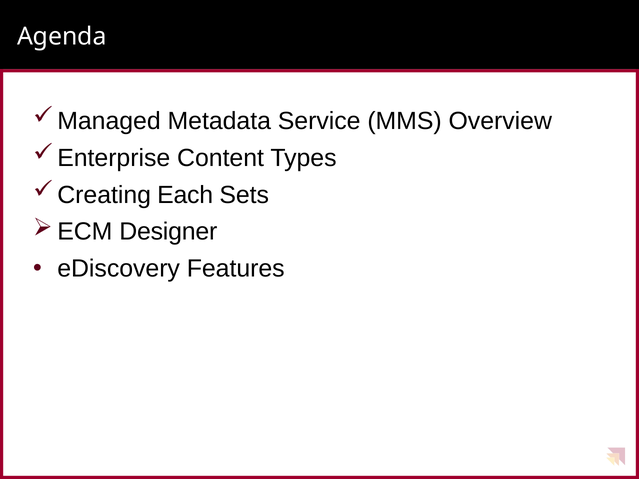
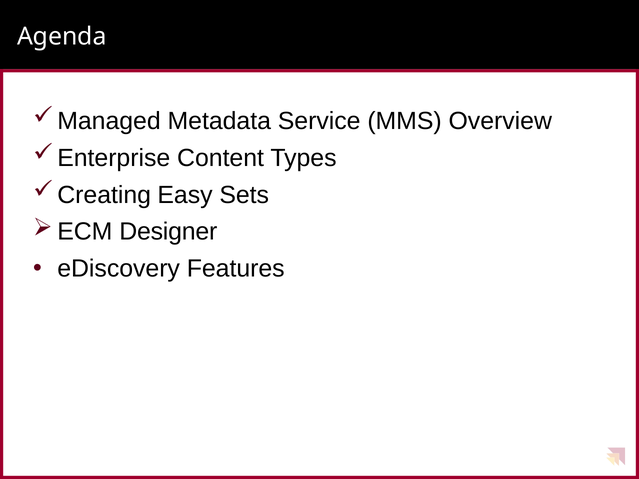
Each: Each -> Easy (185, 195)
